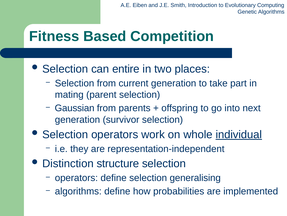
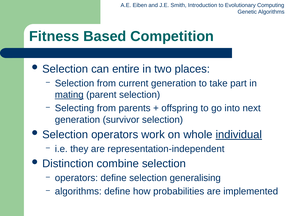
mating underline: none -> present (69, 94)
Gaussian: Gaussian -> Selecting (75, 108)
structure: structure -> combine (118, 163)
